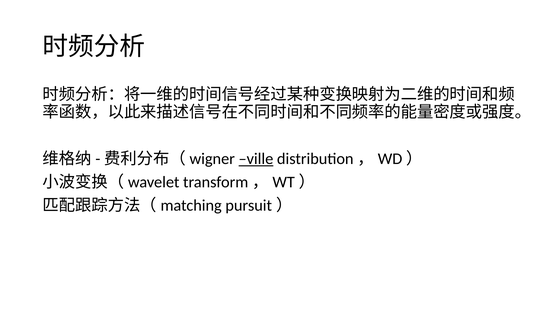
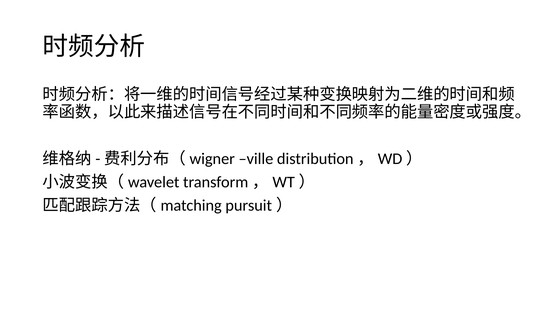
ville underline: present -> none (256, 159)
